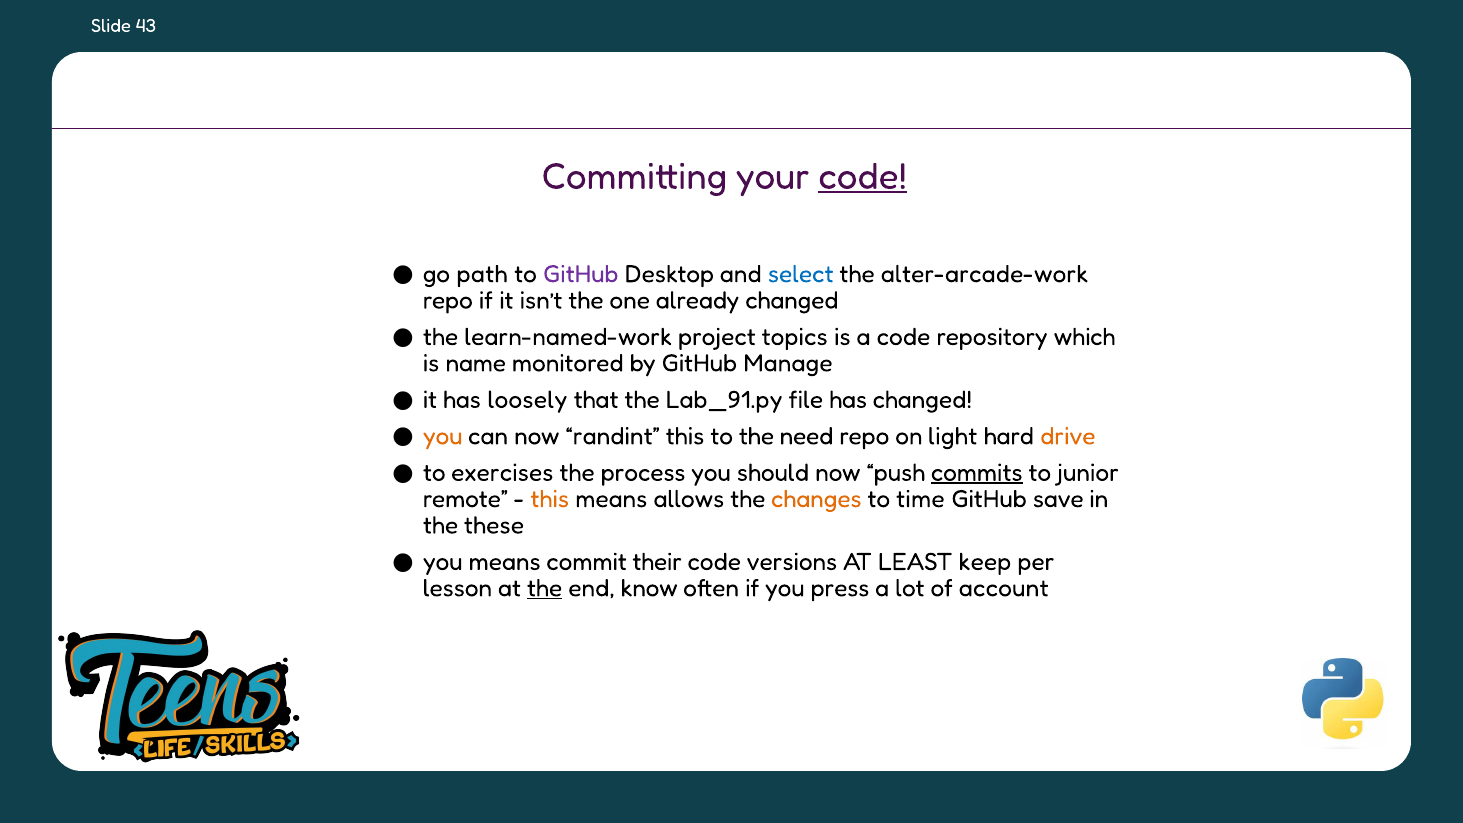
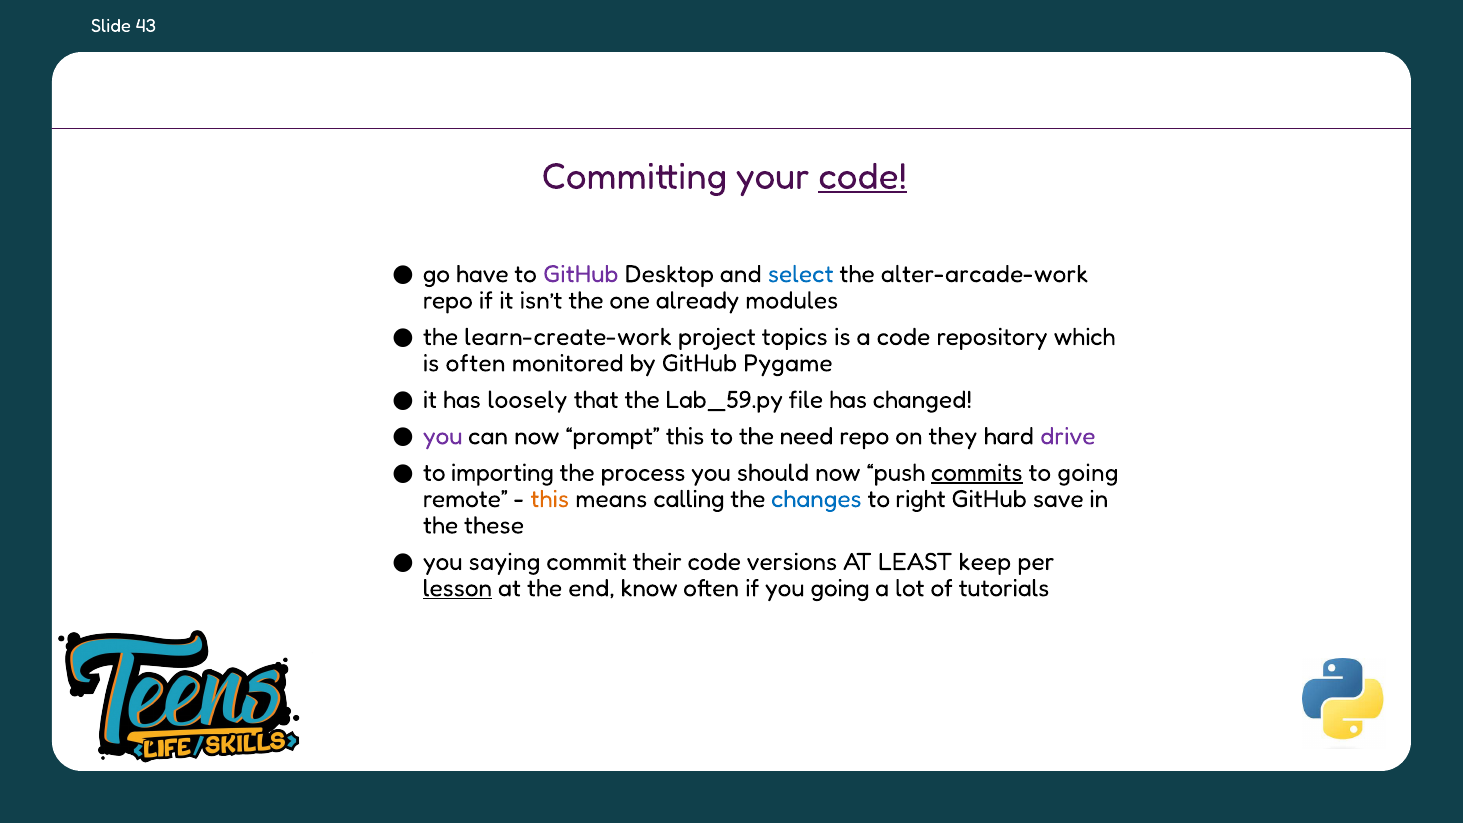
path: path -> have (482, 274)
already changed: changed -> modules (792, 300)
learn-named-work: learn-named-work -> learn-create-work (568, 337)
is name: name -> often (476, 363)
Manage: Manage -> Pygame (788, 363)
Lab_91.py: Lab_91.py -> Lab_59.py (724, 400)
you colour: orange -> purple (443, 436)
randint: randint -> prompt (613, 436)
light: light -> they (953, 436)
drive colour: orange -> purple (1068, 436)
exercises: exercises -> importing (502, 473)
to junior: junior -> going (1088, 473)
allows: allows -> calling (689, 499)
changes colour: orange -> blue (816, 499)
time: time -> right (920, 499)
you means: means -> saying (505, 562)
lesson underline: none -> present (457, 588)
the underline: present -> none (544, 588)
you press: press -> going (840, 588)
account: account -> tutorials (1004, 588)
